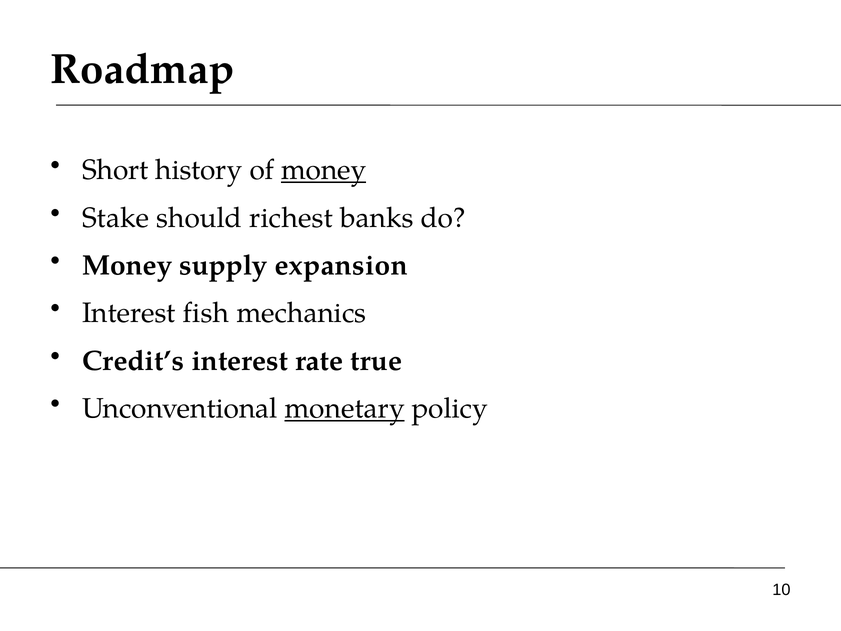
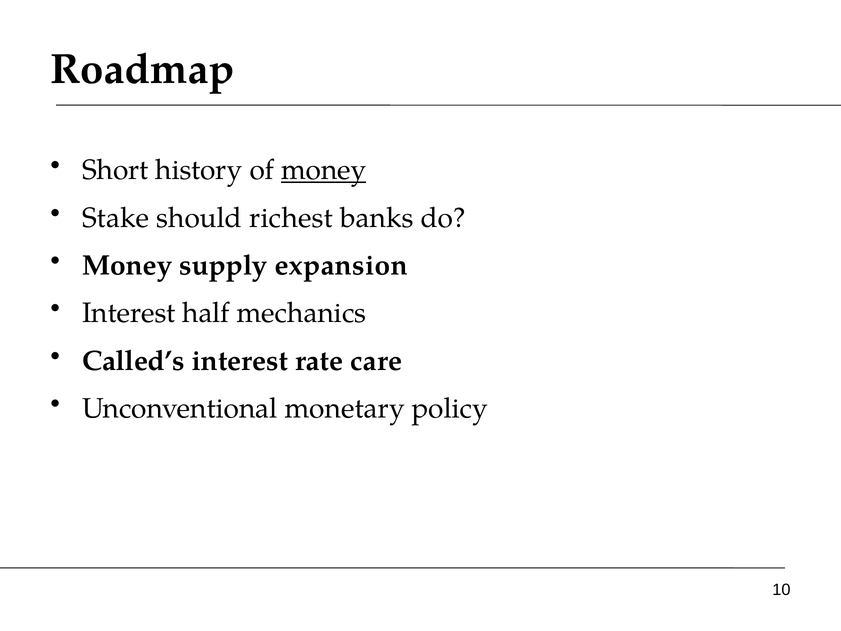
fish: fish -> half (206, 313)
Credit’s: Credit’s -> Called’s (133, 361)
true: true -> care (376, 361)
monetary underline: present -> none (345, 408)
